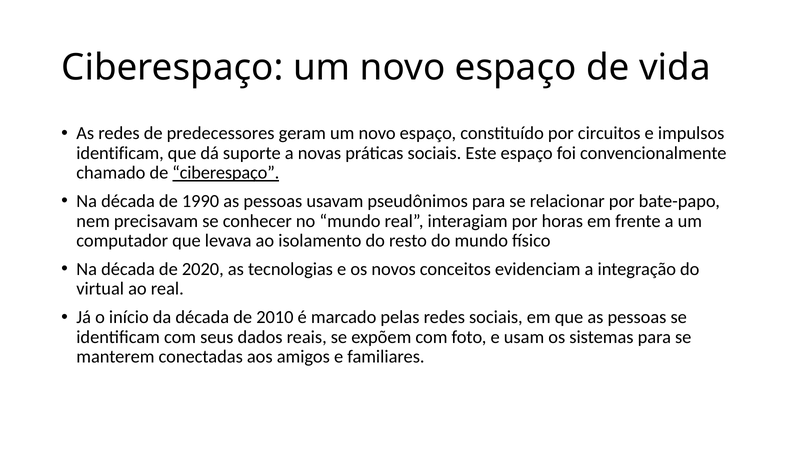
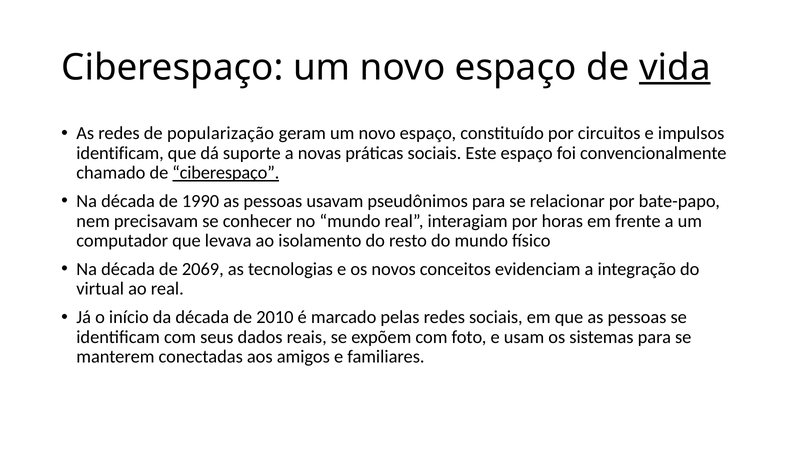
vida underline: none -> present (675, 68)
predecessores: predecessores -> popularização (221, 133)
2020: 2020 -> 2069 (203, 269)
